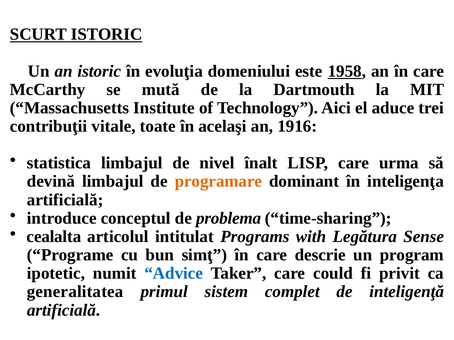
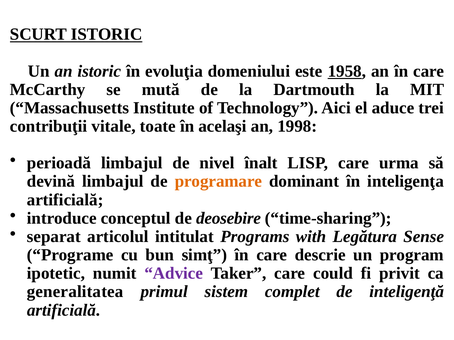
1916: 1916 -> 1998 (297, 126)
statistica: statistica -> perioadă (59, 163)
problema: problema -> deosebire (229, 218)
cealalta: cealalta -> separat (54, 237)
Advice colour: blue -> purple (174, 274)
